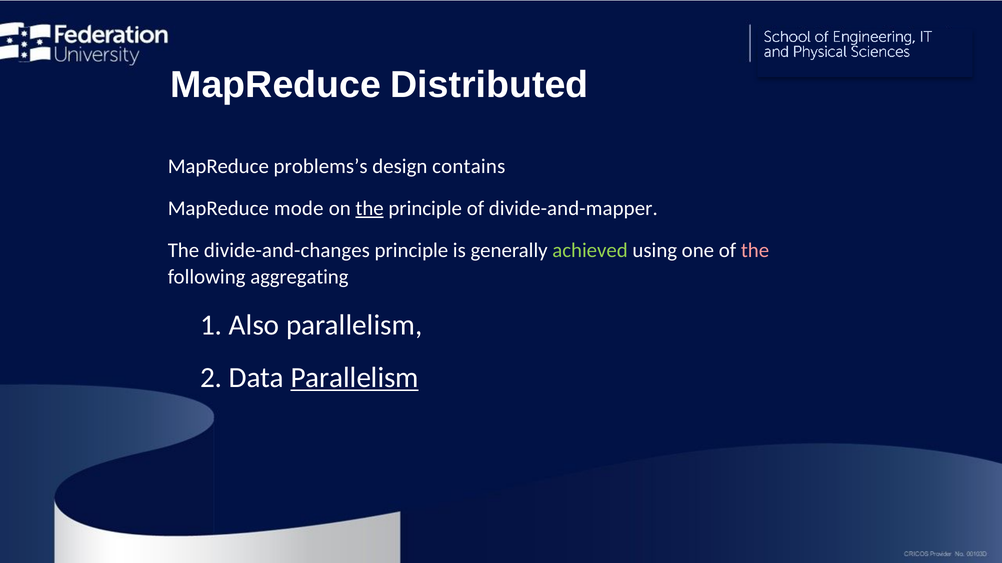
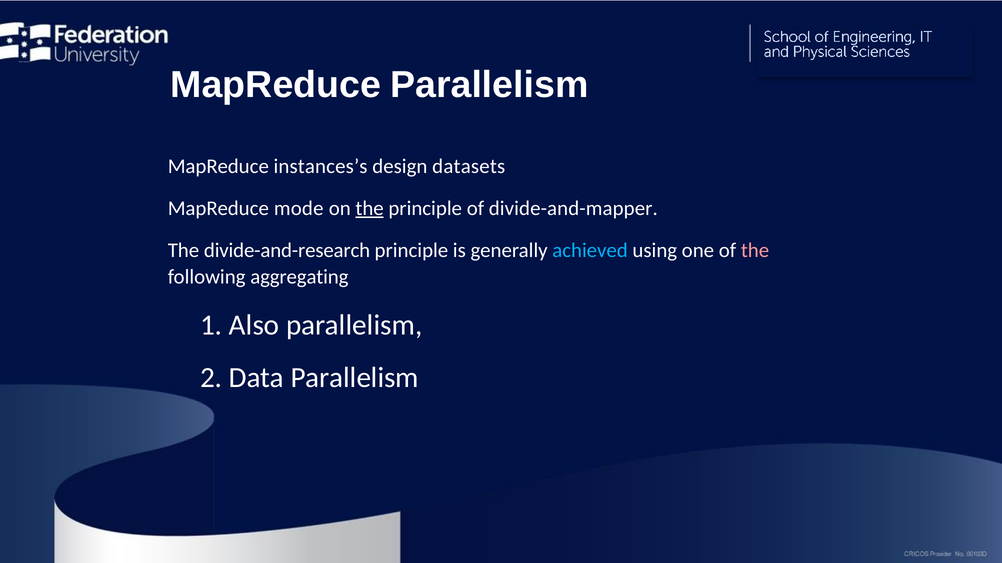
MapReduce Distributed: Distributed -> Parallelism (489, 85)
problems’s: problems’s -> instances’s (321, 166)
contains: contains -> datasets (469, 166)
divide-and-changes: divide-and-changes -> divide-and-research (287, 251)
achieved colour: light green -> light blue (590, 251)
Parallelism underline: present -> none (355, 378)
